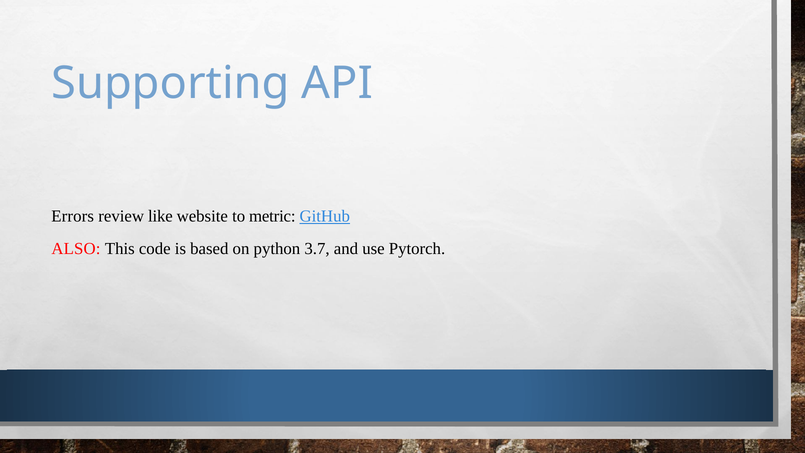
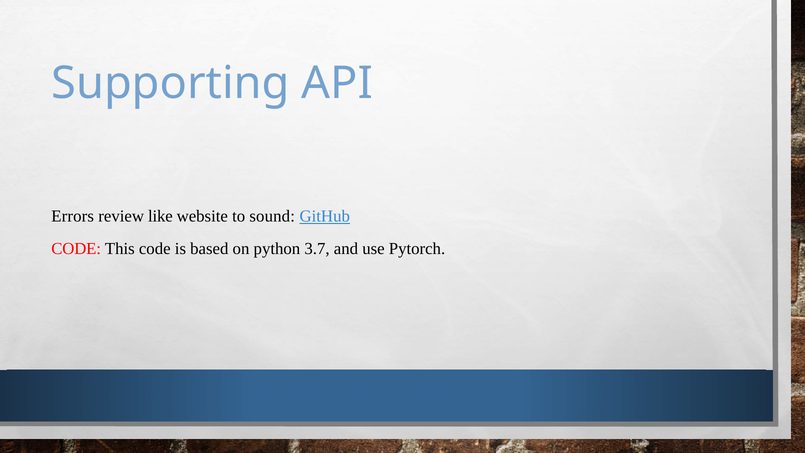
metric: metric -> sound (272, 216)
ALSO: ALSO -> CODE (76, 249)
